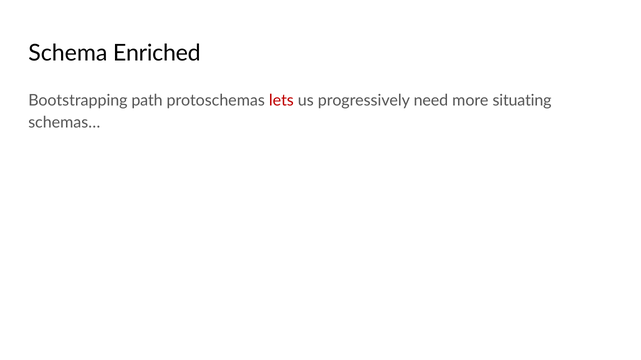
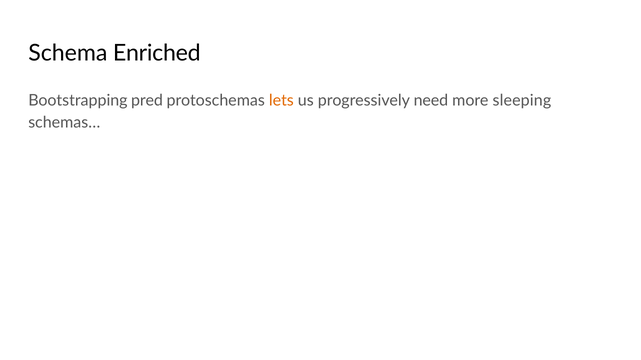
path: path -> pred (147, 101)
lets colour: red -> orange (281, 101)
situating: situating -> sleeping (522, 101)
